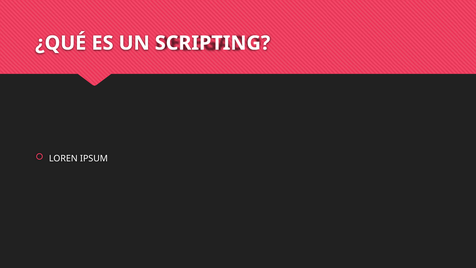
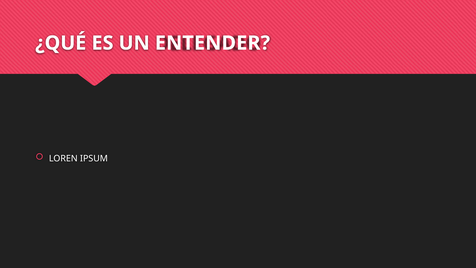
SCRIPTING: SCRIPTING -> ENTENDER (212, 43)
